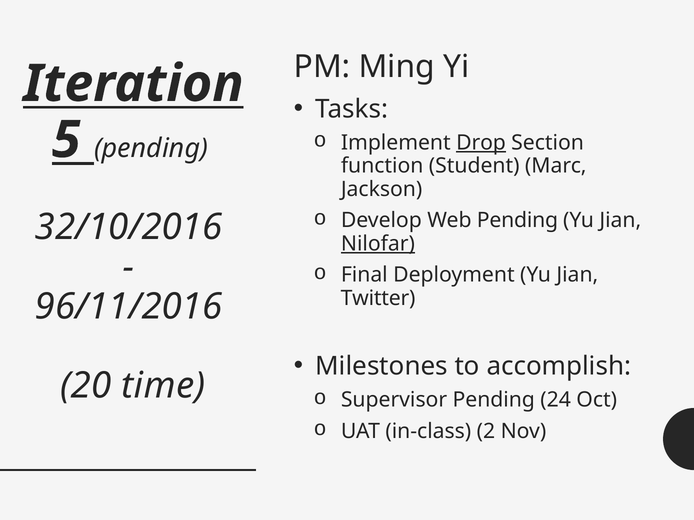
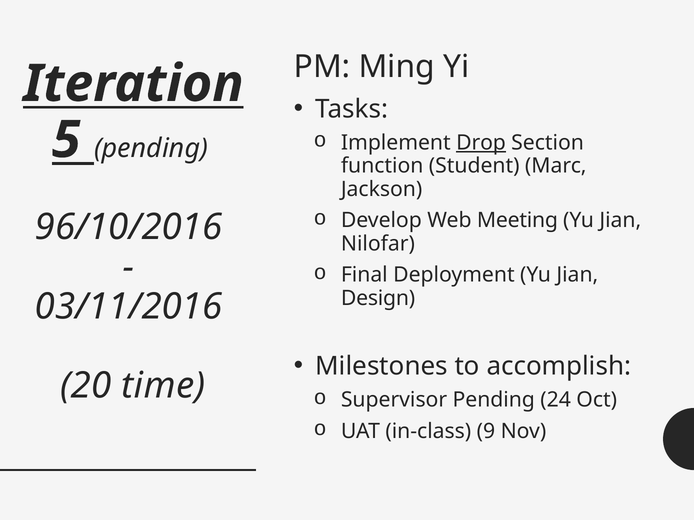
Web Pending: Pending -> Meeting (517, 221)
32/10/2016: 32/10/2016 -> 96/10/2016 (129, 228)
Nilofar underline: present -> none (378, 244)
Twitter: Twitter -> Design (378, 298)
96/11/2016: 96/11/2016 -> 03/11/2016 (129, 307)
2: 2 -> 9 (486, 431)
